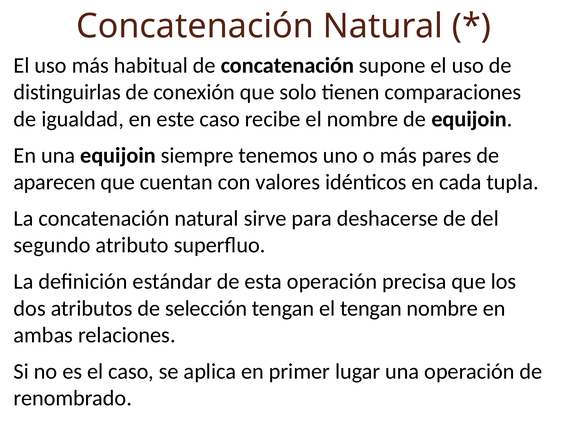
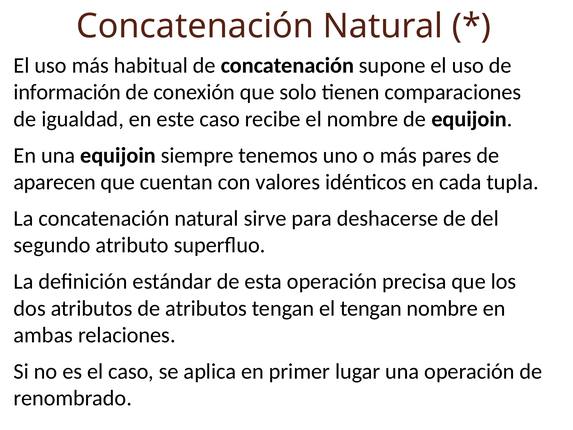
distinguirlas: distinguirlas -> información (67, 92)
de selección: selección -> atributos (206, 308)
